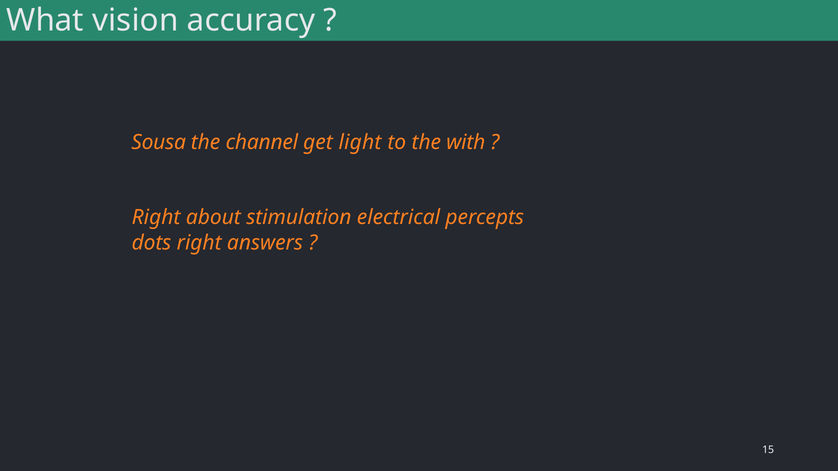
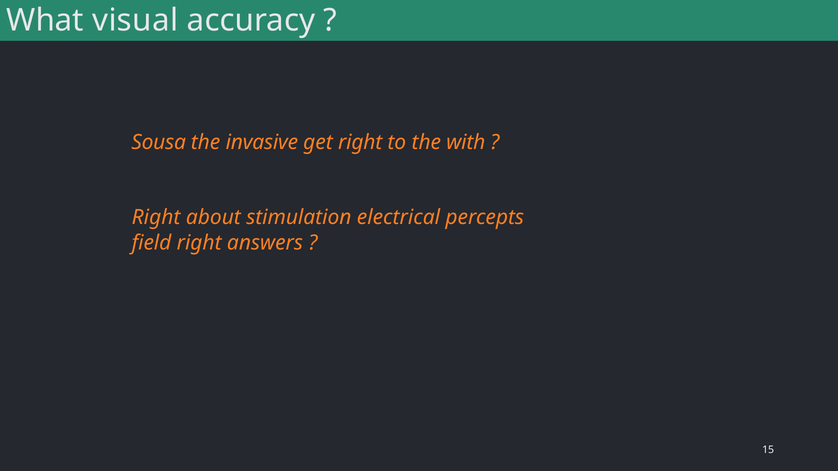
vision: vision -> visual (135, 20)
channel: channel -> invasive (262, 142)
get light: light -> right (360, 142)
dots: dots -> field (151, 243)
